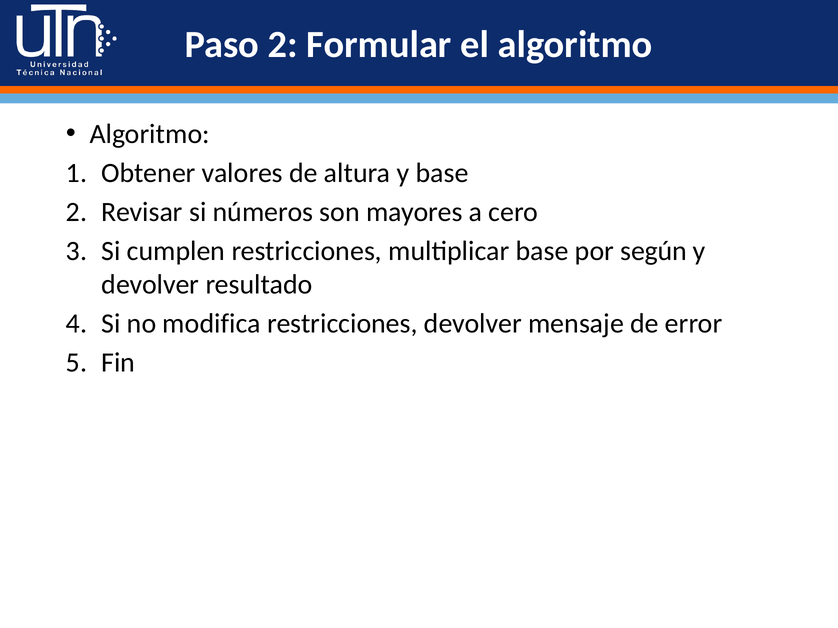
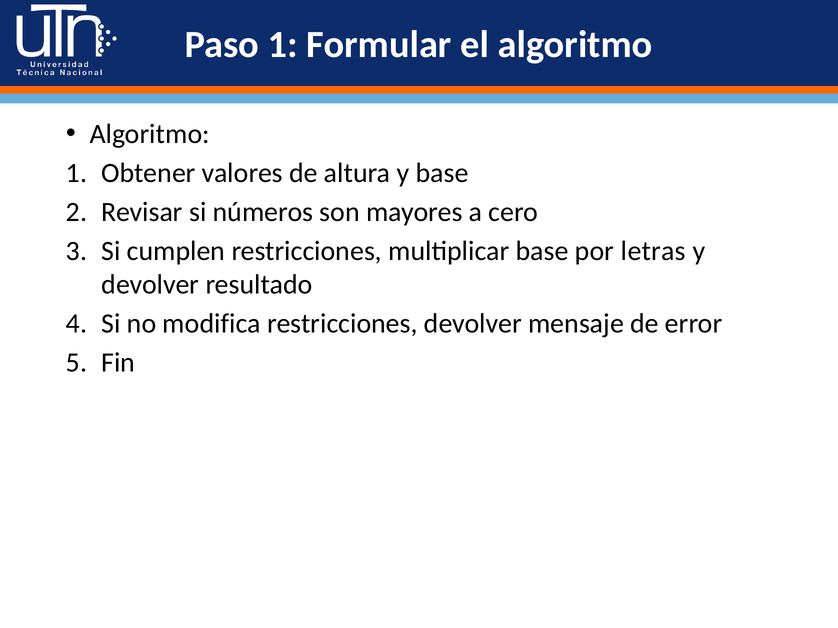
Paso 2: 2 -> 1 (283, 44)
según: según -> letras (653, 251)
